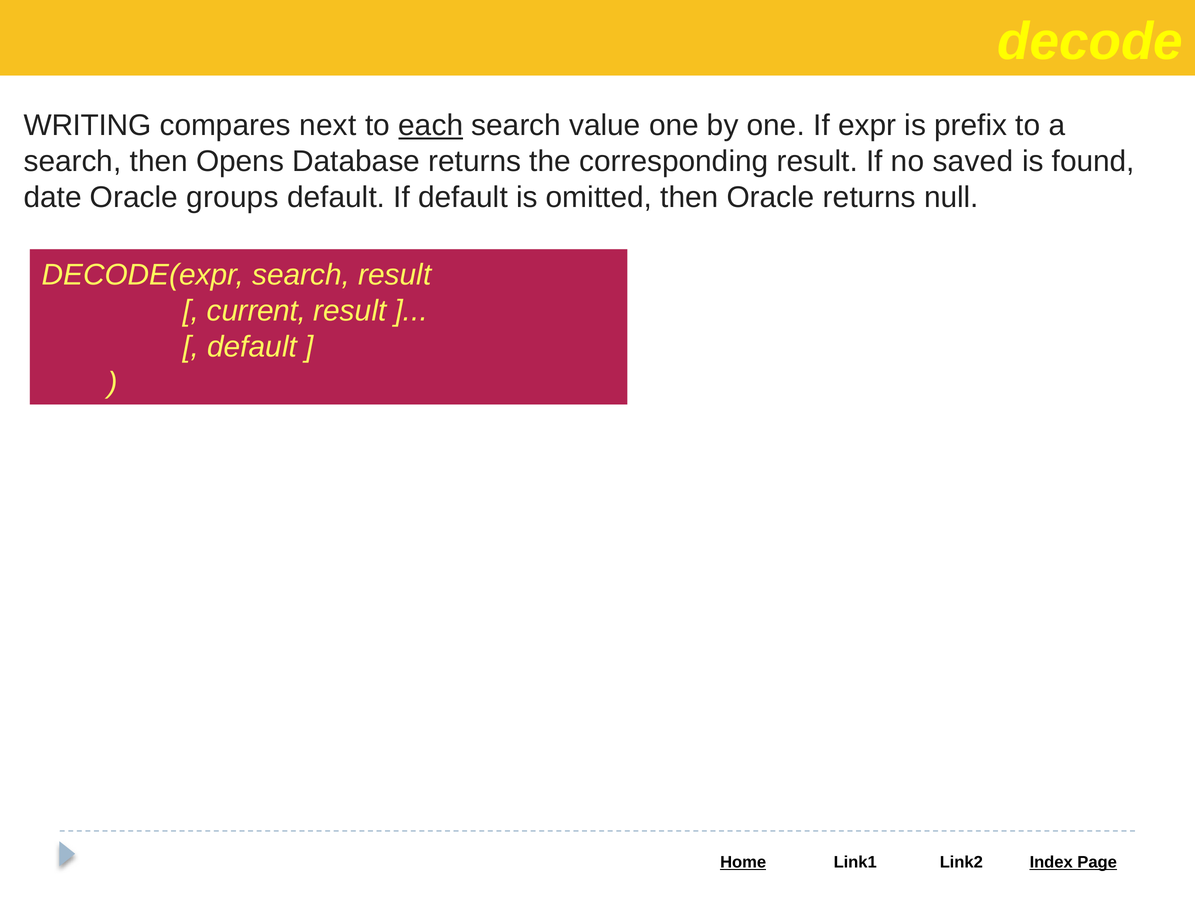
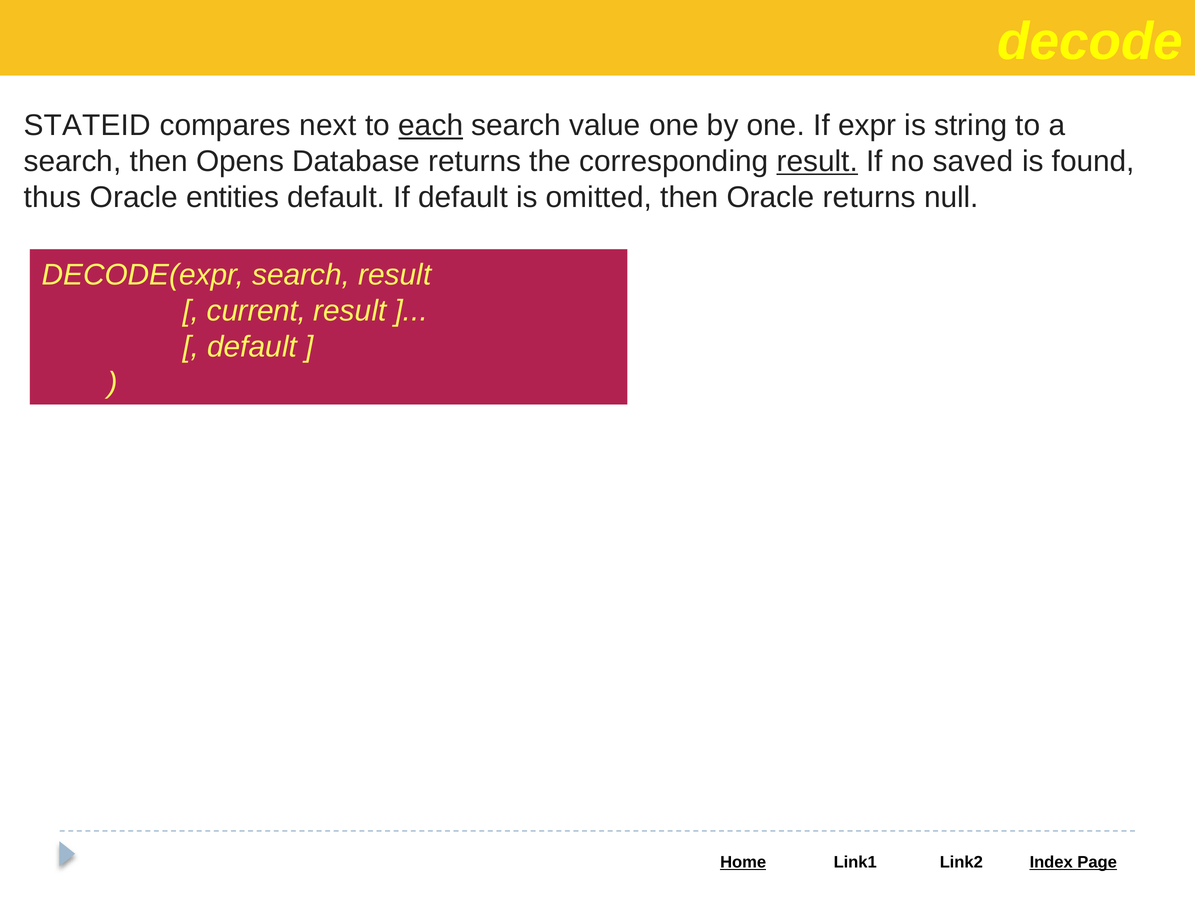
WRITING: WRITING -> STATEID (87, 125)
prefix: prefix -> string (971, 125)
result underline: none -> present (817, 161)
date: date -> thus (52, 197)
groups: groups -> entities (233, 197)
